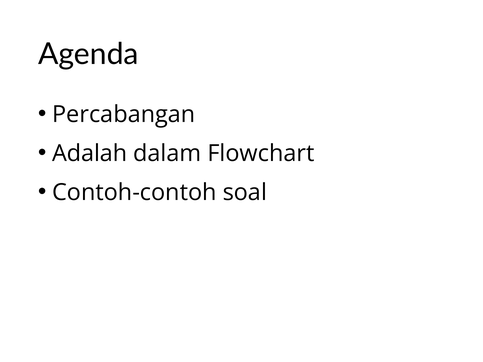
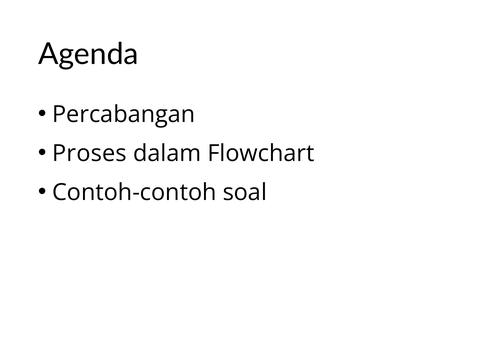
Adalah: Adalah -> Proses (90, 154)
